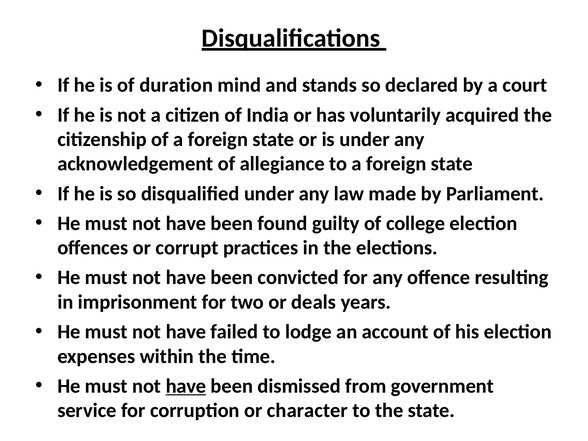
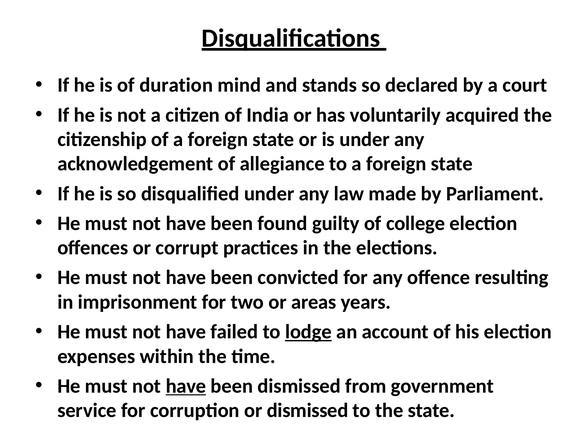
deals: deals -> areas (314, 302)
lodge underline: none -> present (308, 332)
or character: character -> dismissed (308, 411)
